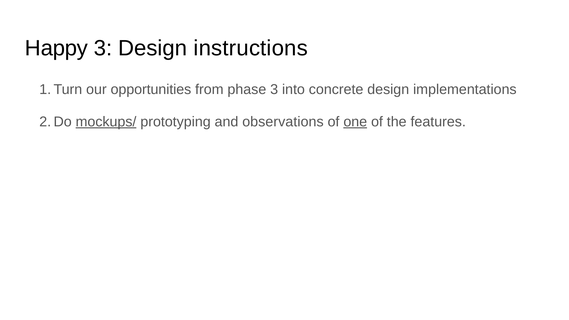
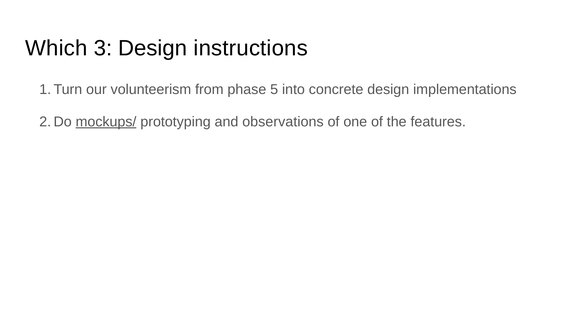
Happy: Happy -> Which (56, 48)
opportunities: opportunities -> volunteerism (151, 89)
phase 3: 3 -> 5 (274, 89)
one underline: present -> none (355, 122)
